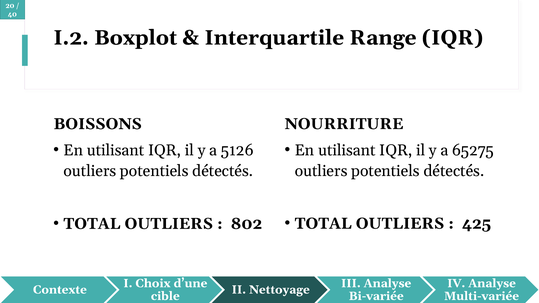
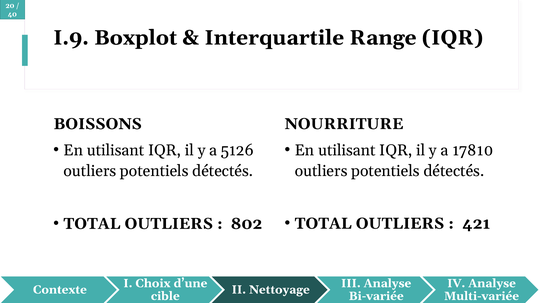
I.2: I.2 -> I.9 (71, 38)
65275: 65275 -> 17810 (473, 150)
425: 425 -> 421 (476, 224)
